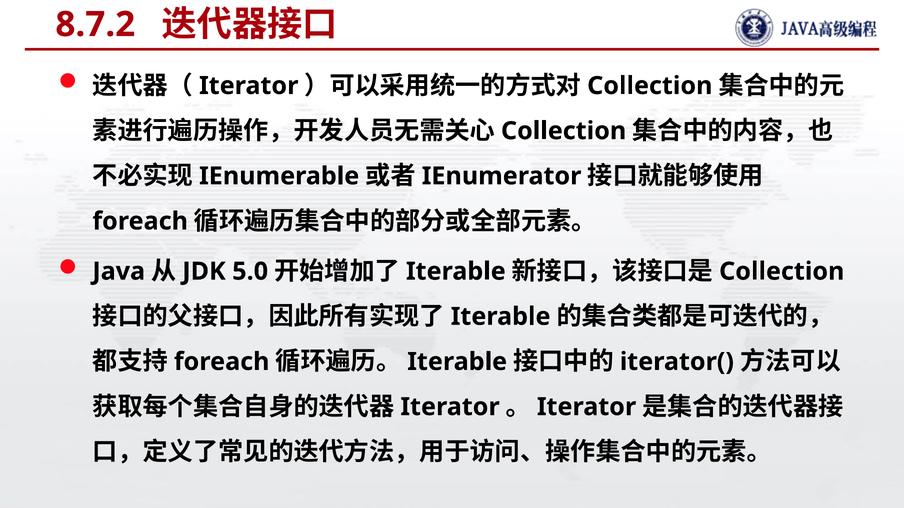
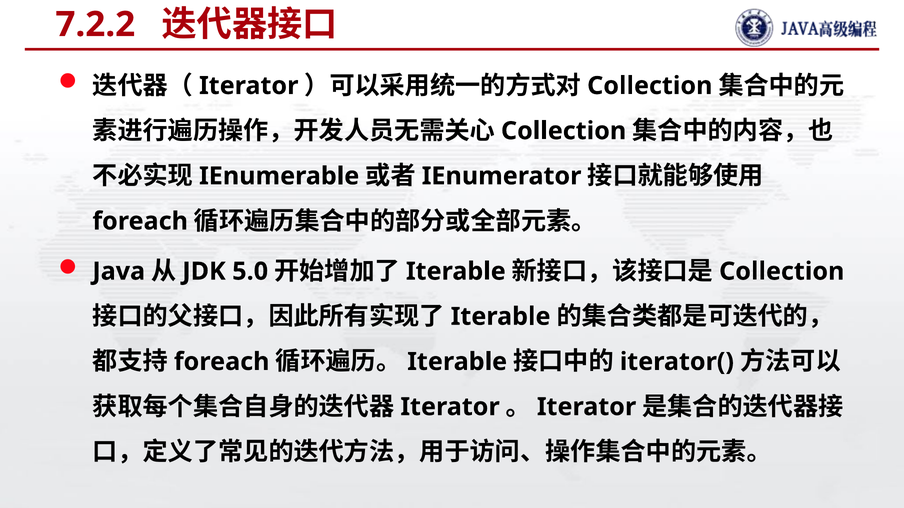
8.7.2: 8.7.2 -> 7.2.2 (95, 25)
